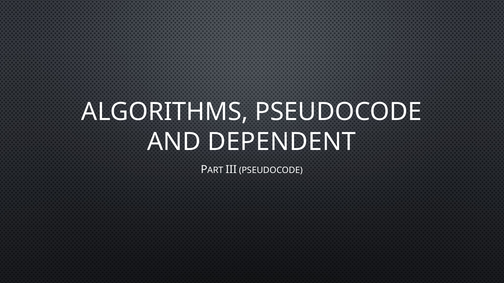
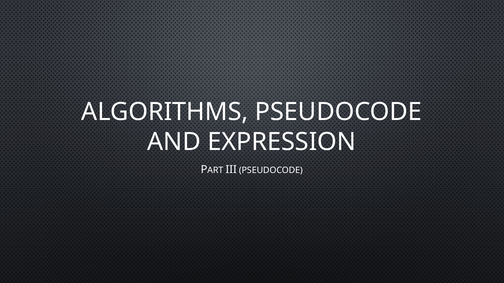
DEPENDENT: DEPENDENT -> EXPRESSION (282, 142)
